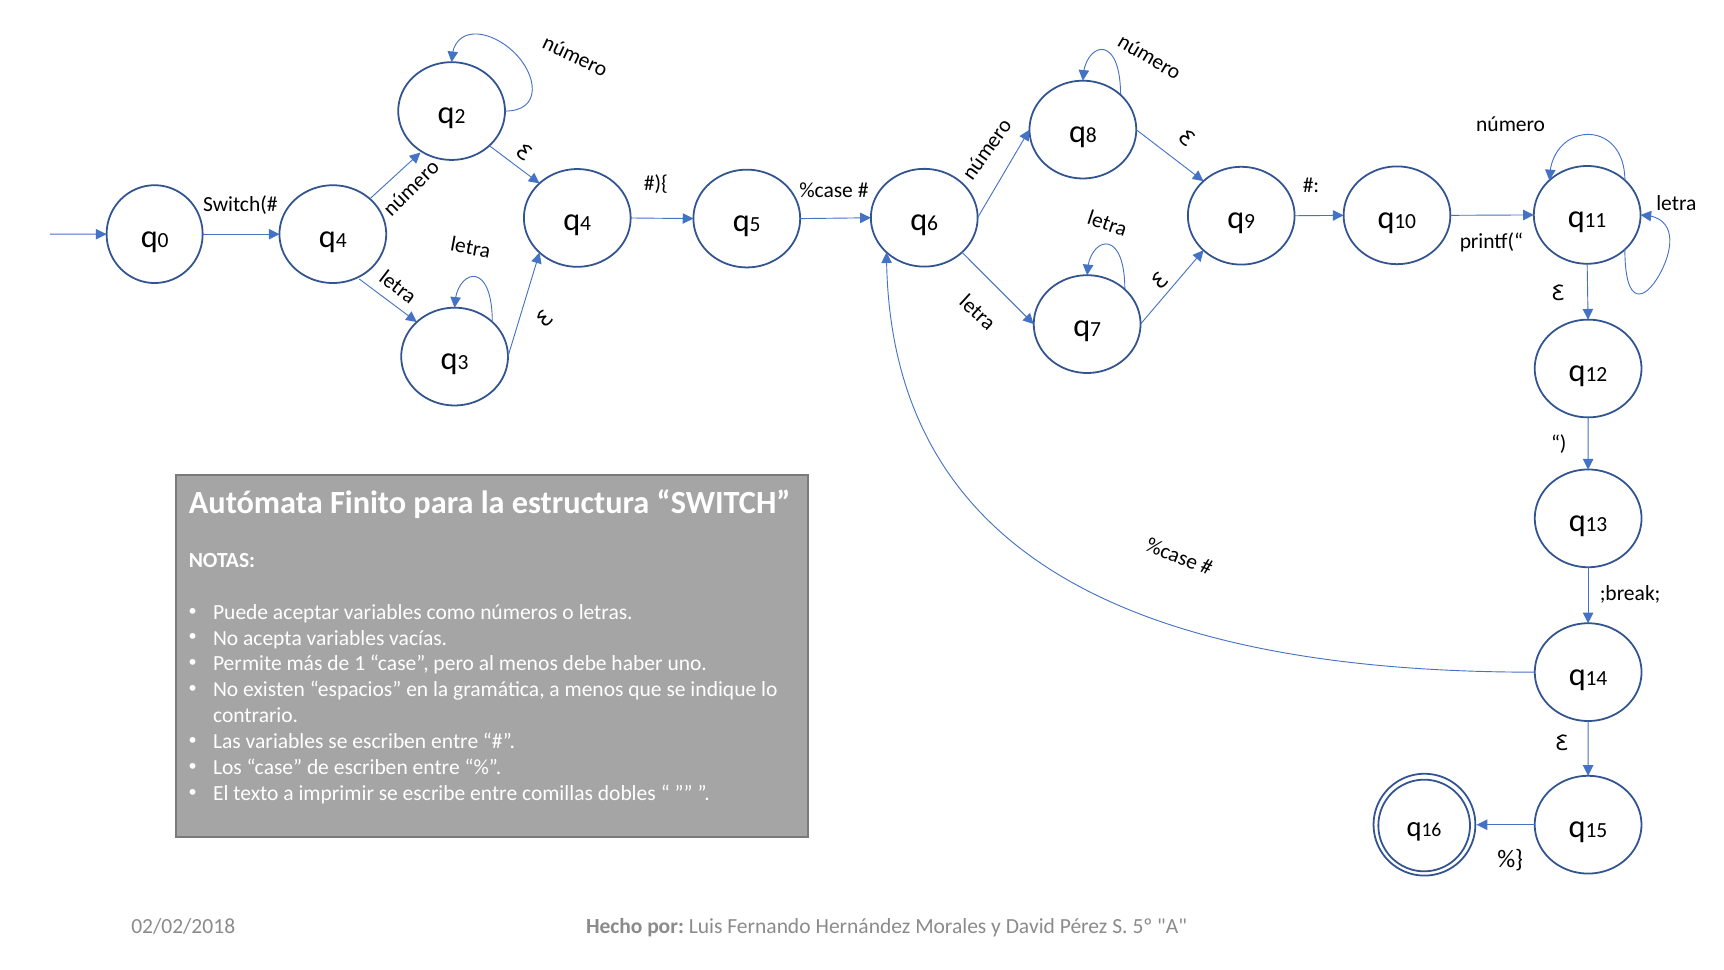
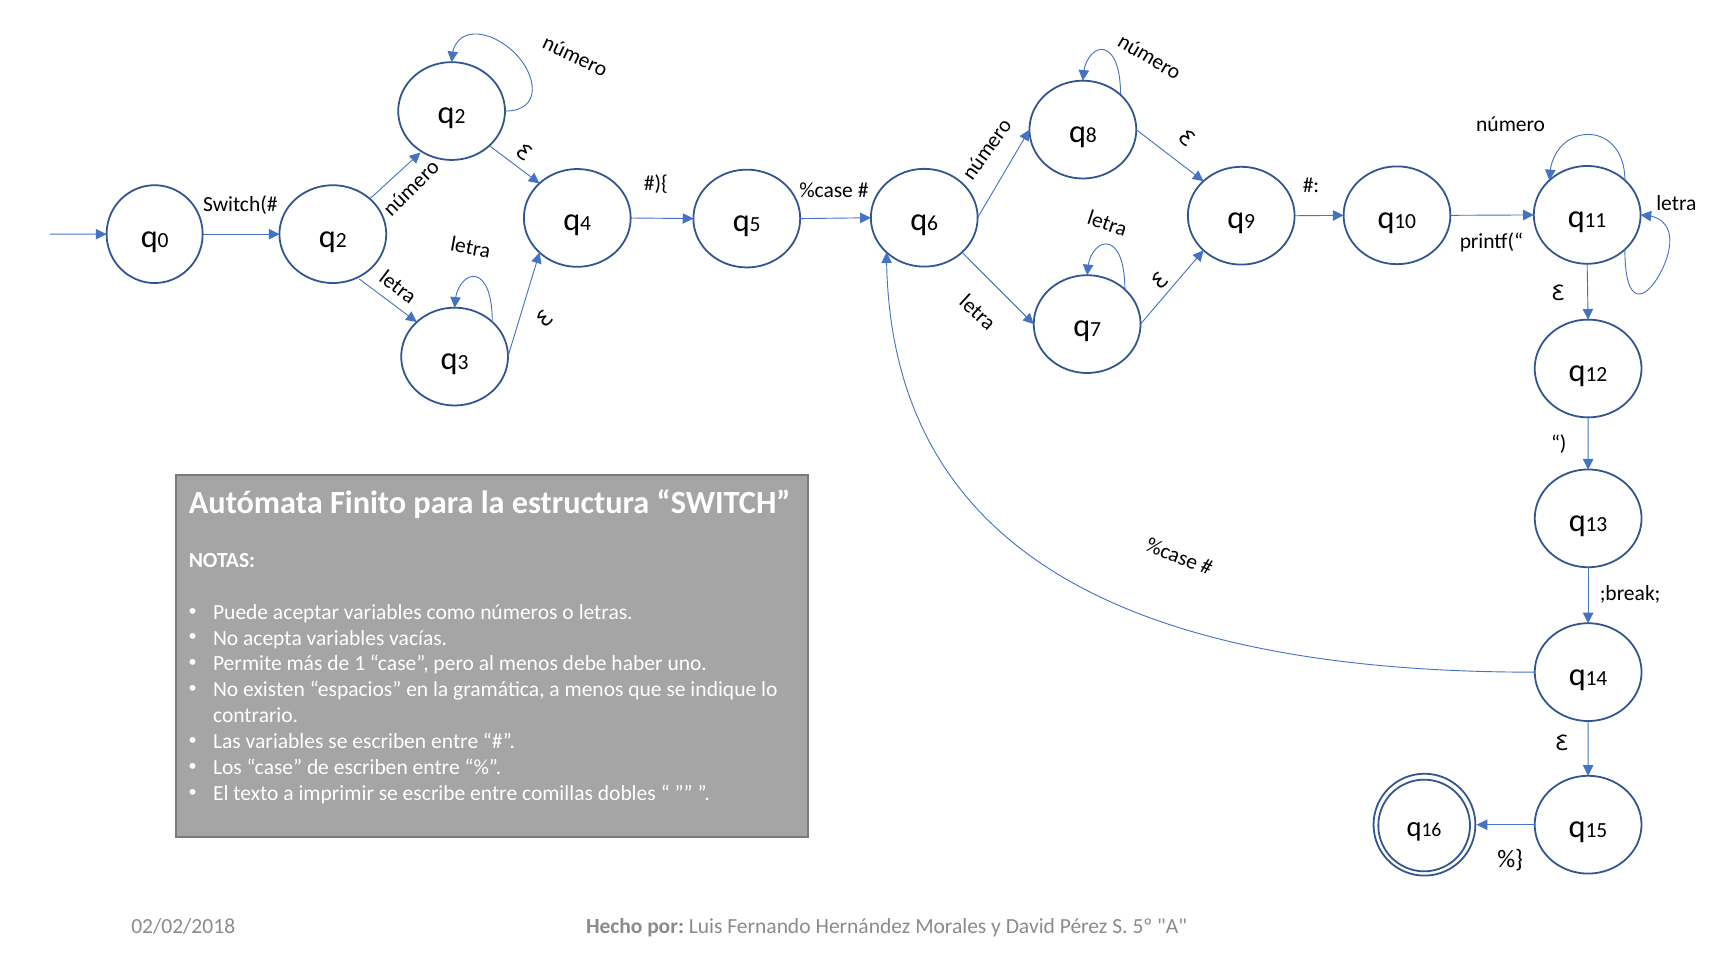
4: 4 -> 2 (341, 240)
